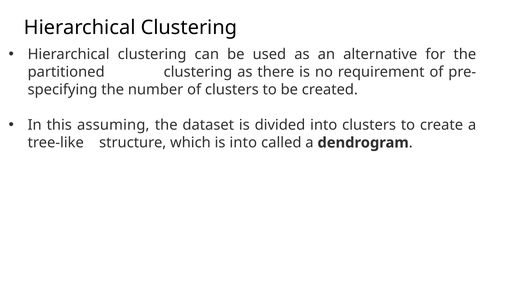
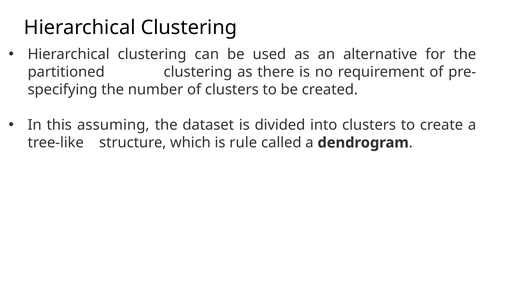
is into: into -> rule (243, 143)
